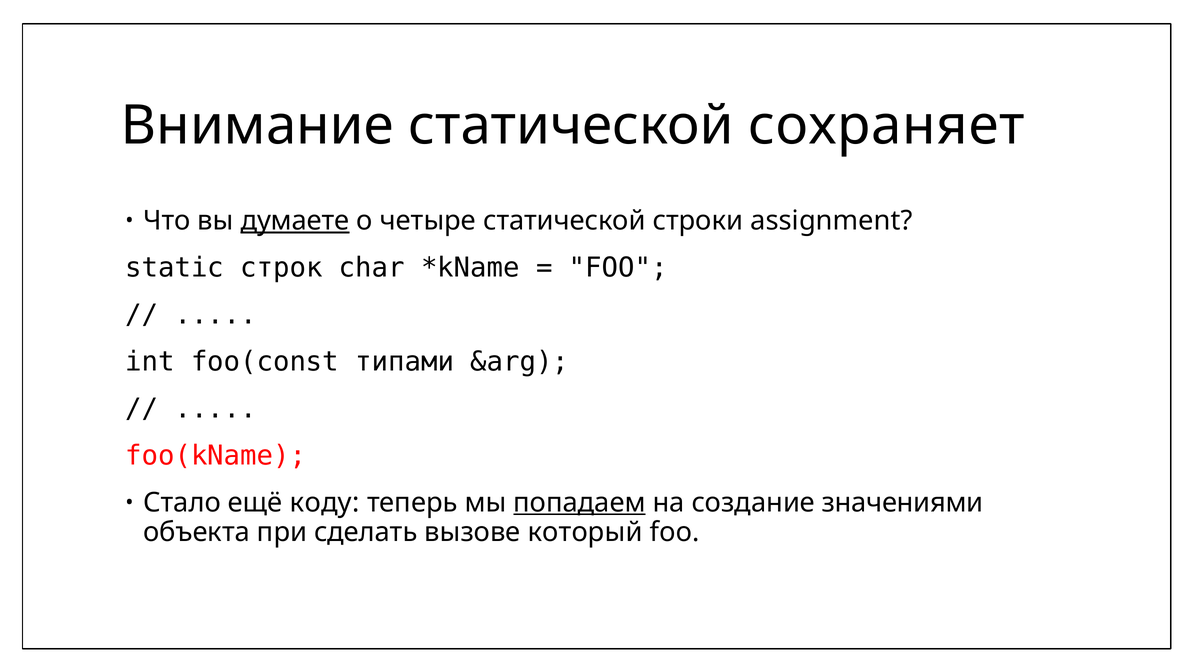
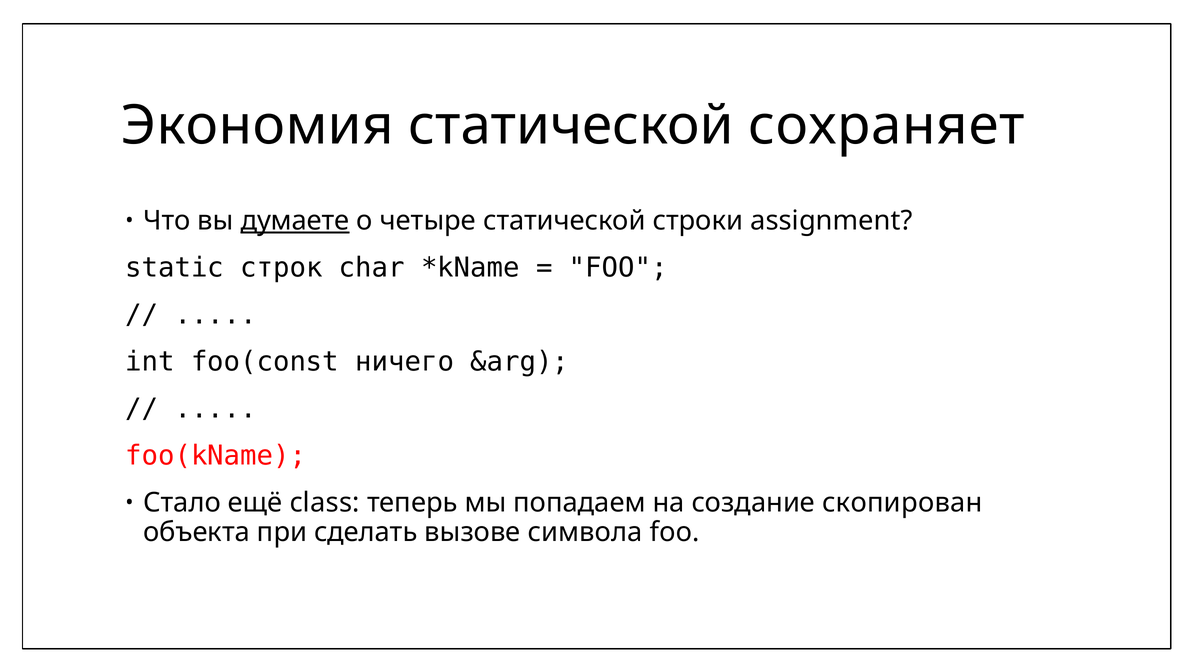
Внимание: Внимание -> Экономия (257, 126)
типами: типами -> ничего (405, 361)
коду: коду -> class (325, 502)
попадаем underline: present -> none (580, 502)
значениями: значениями -> скопирован (902, 502)
который: который -> символа (585, 532)
